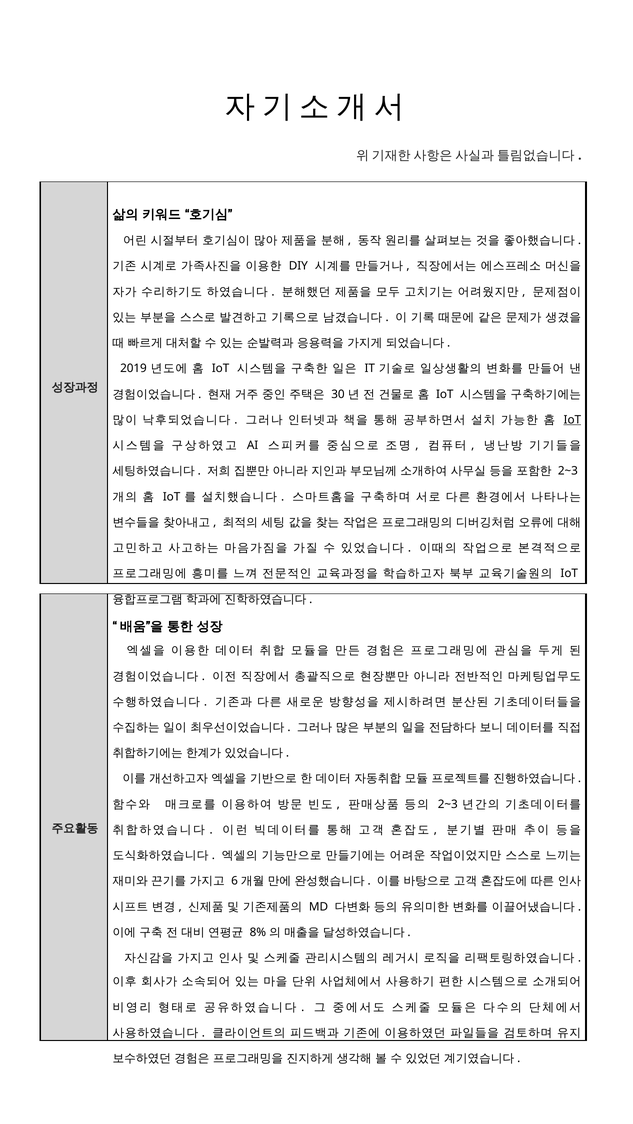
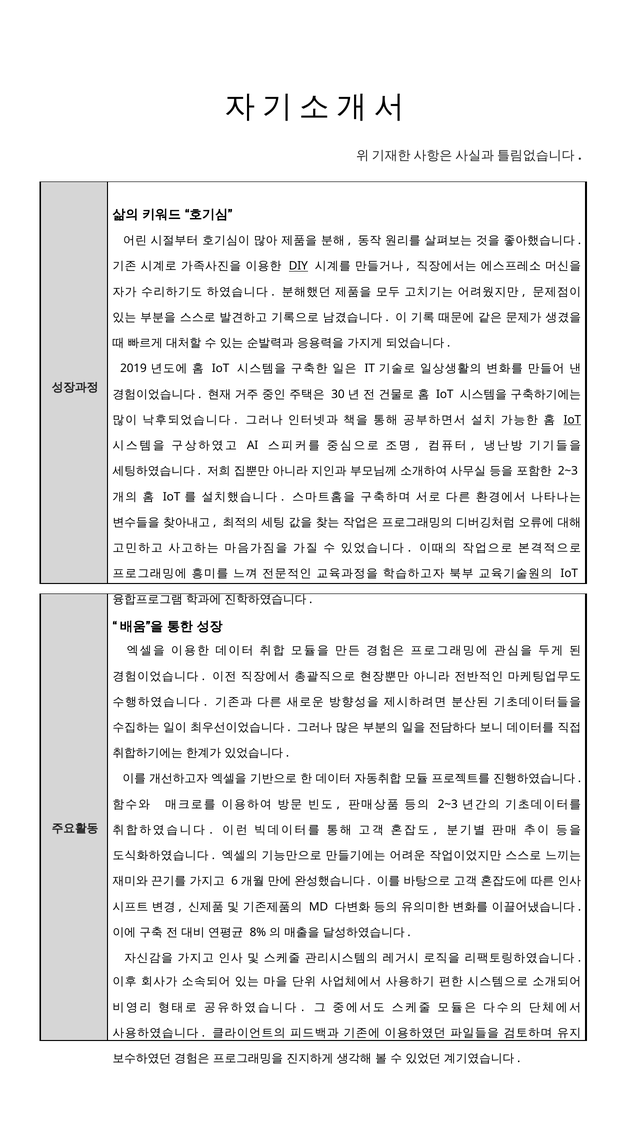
DIY underline: none -> present (298, 266)
